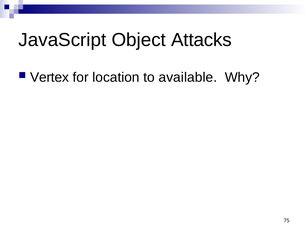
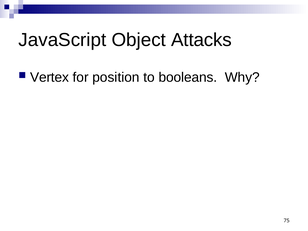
location: location -> position (116, 77)
available: available -> booleans (188, 77)
